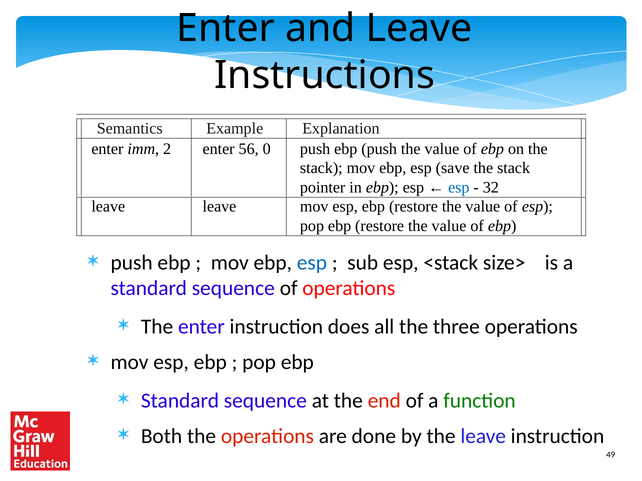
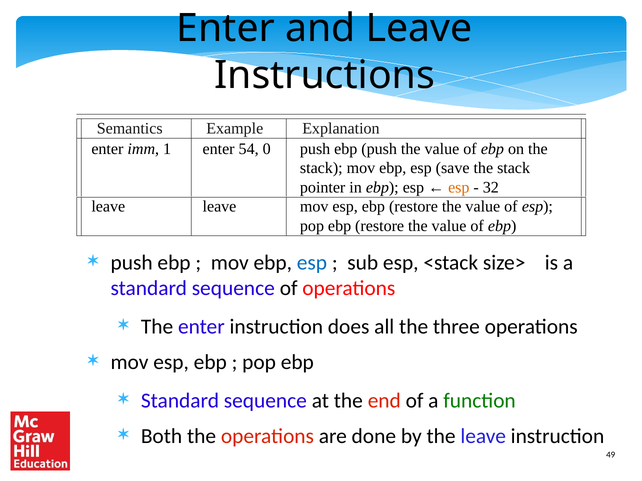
2: 2 -> 1 (167, 149)
56: 56 -> 54 (249, 149)
esp colour: blue -> orange (459, 187)
